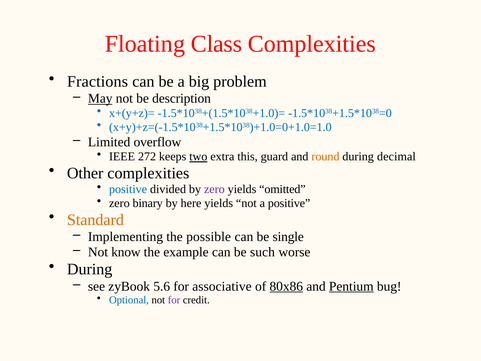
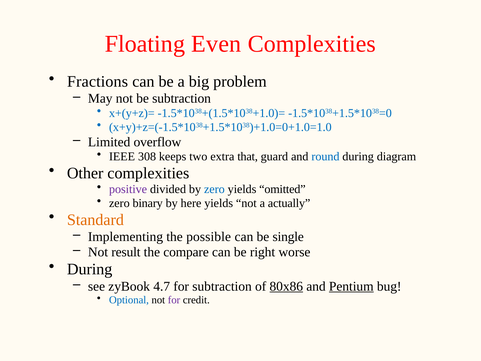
Class: Class -> Even (216, 44)
May underline: present -> none (100, 98)
be description: description -> subtraction (182, 98)
272: 272 -> 308 (147, 157)
two underline: present -> none (198, 157)
this: this -> that (248, 157)
round colour: orange -> blue (325, 157)
decimal: decimal -> diagram (396, 157)
positive colour: blue -> purple (128, 189)
zero colour: purple -> blue (214, 189)
a positive: positive -> actually (289, 203)
know: know -> result (126, 252)
example: example -> compare (186, 252)
such: such -> right (263, 252)
5.6: 5.6 -> 4.7 (162, 286)
for associative: associative -> subtraction (222, 286)
